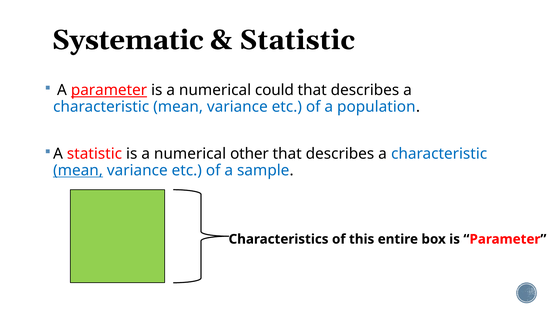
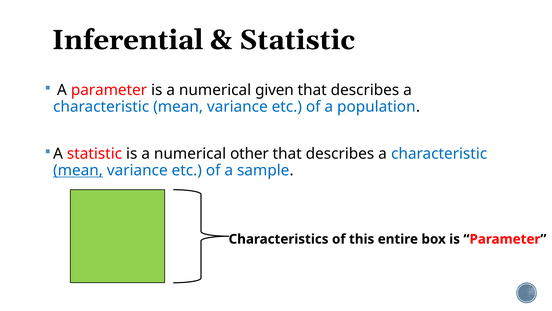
Systematic: Systematic -> Inferential (128, 40)
parameter underline: present -> none (109, 90)
could: could -> given (274, 90)
